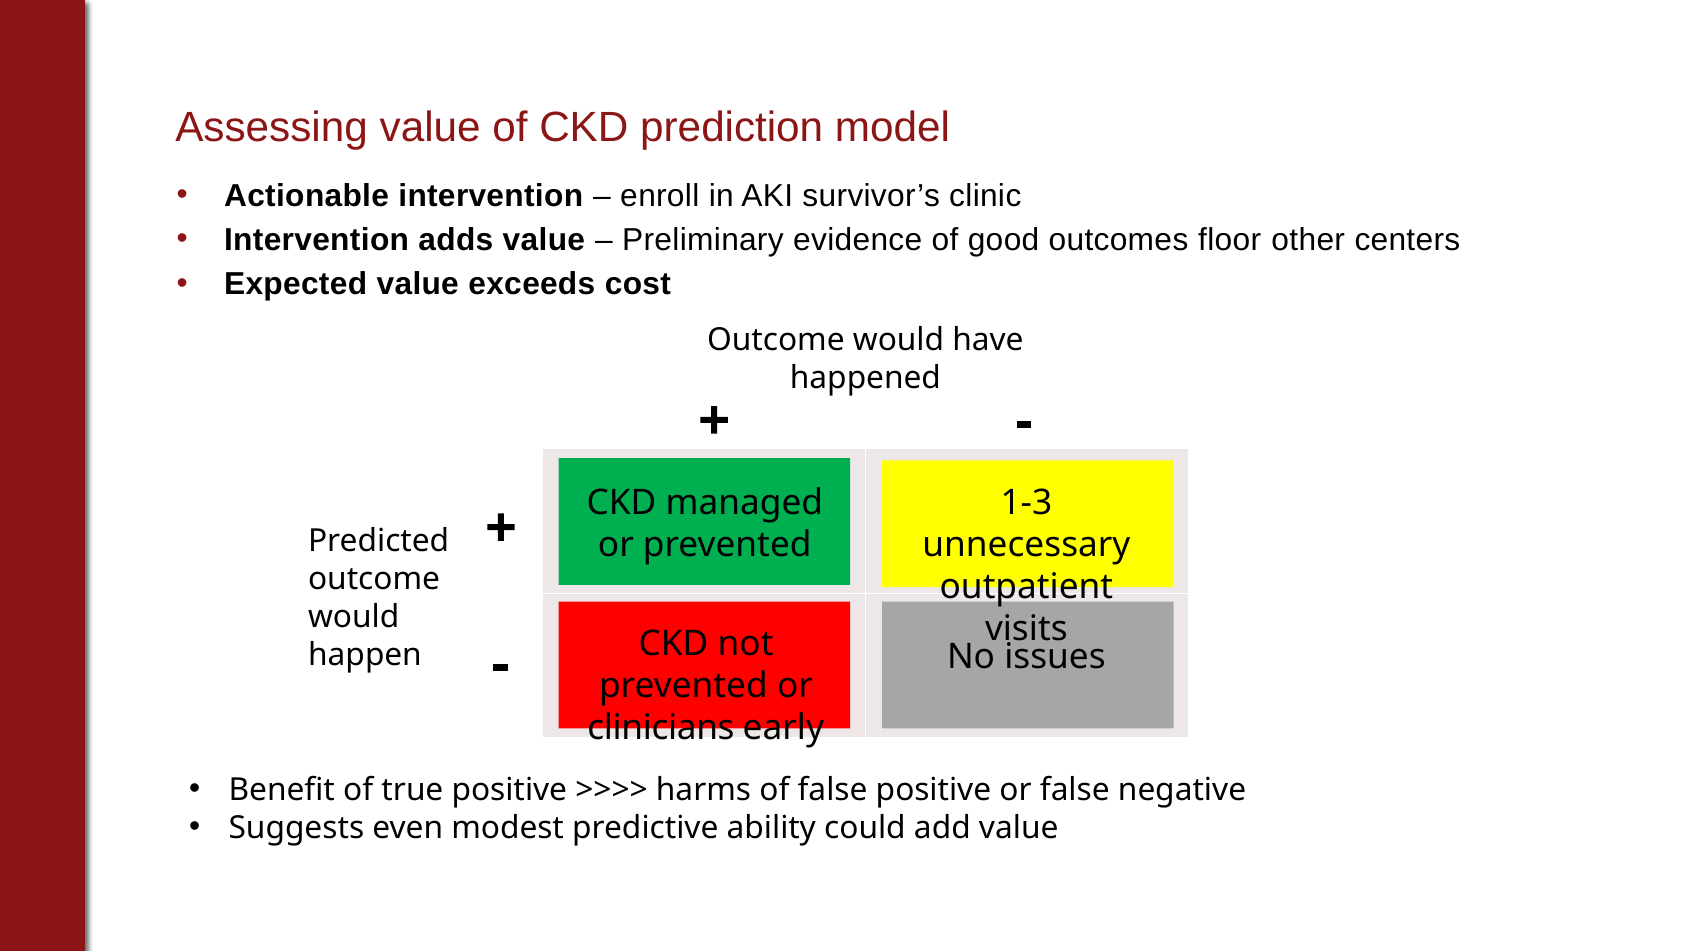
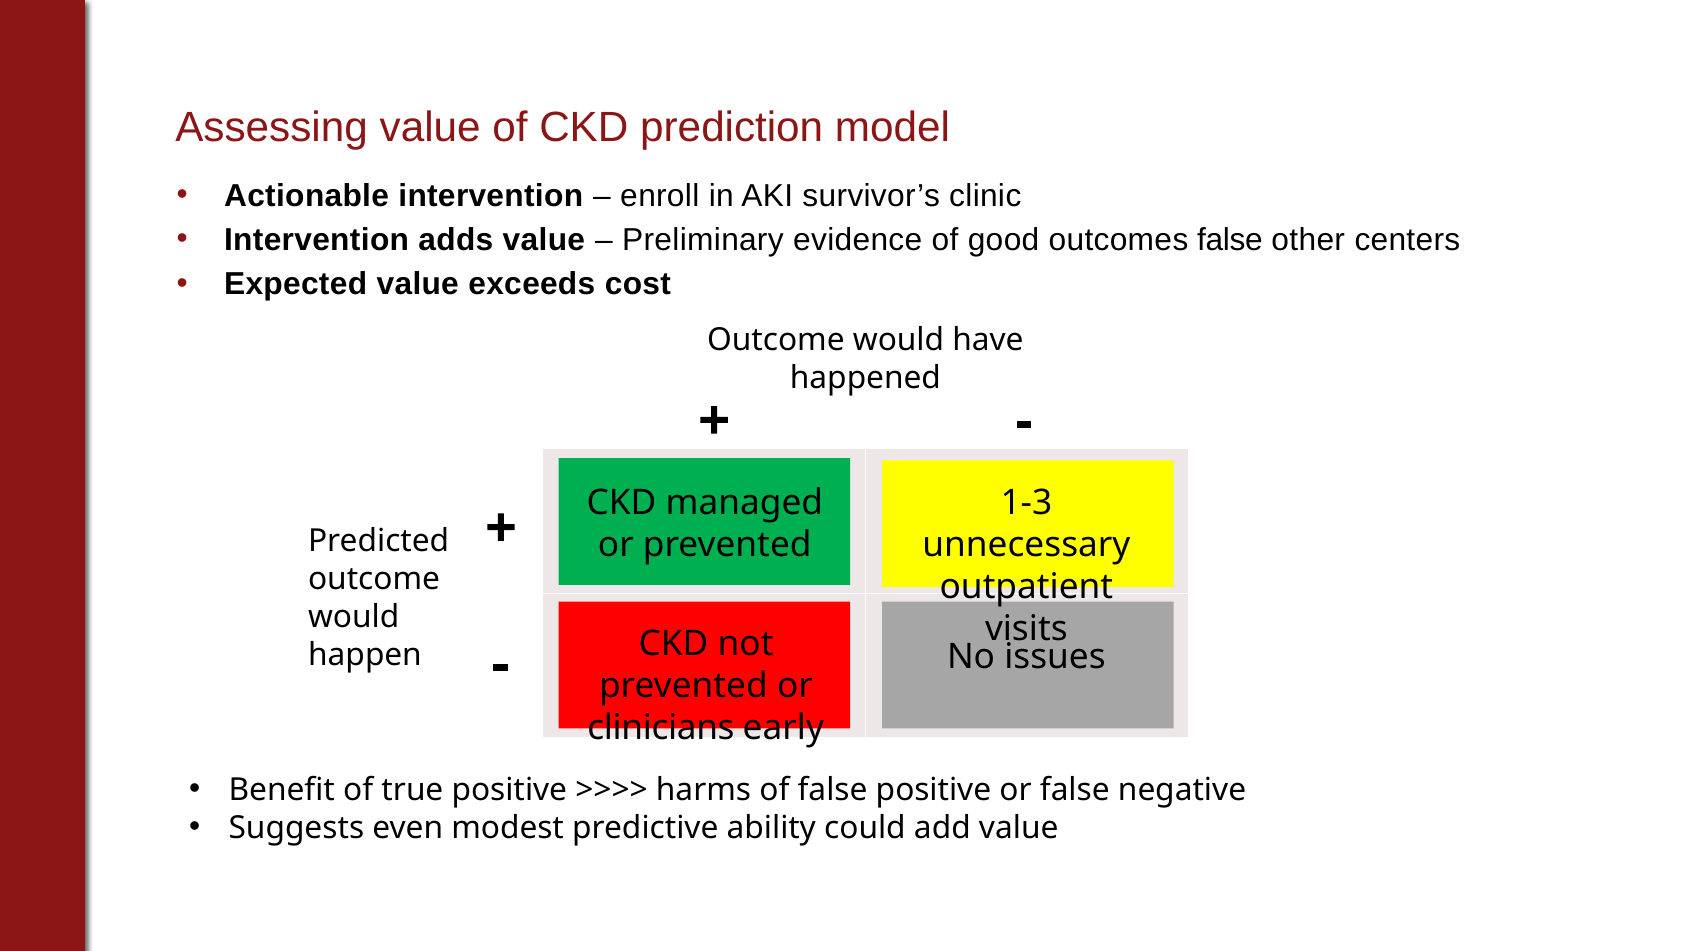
outcomes floor: floor -> false (1230, 240)
